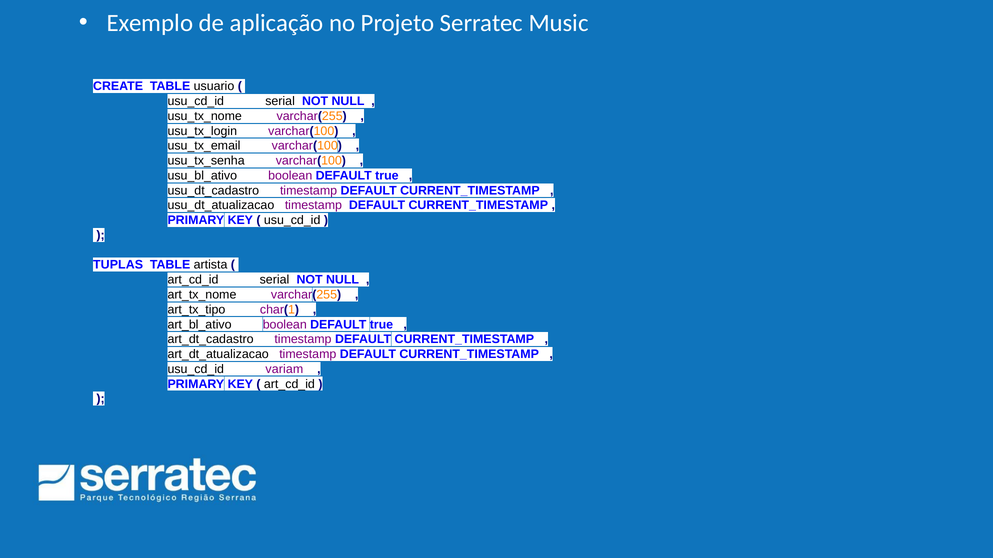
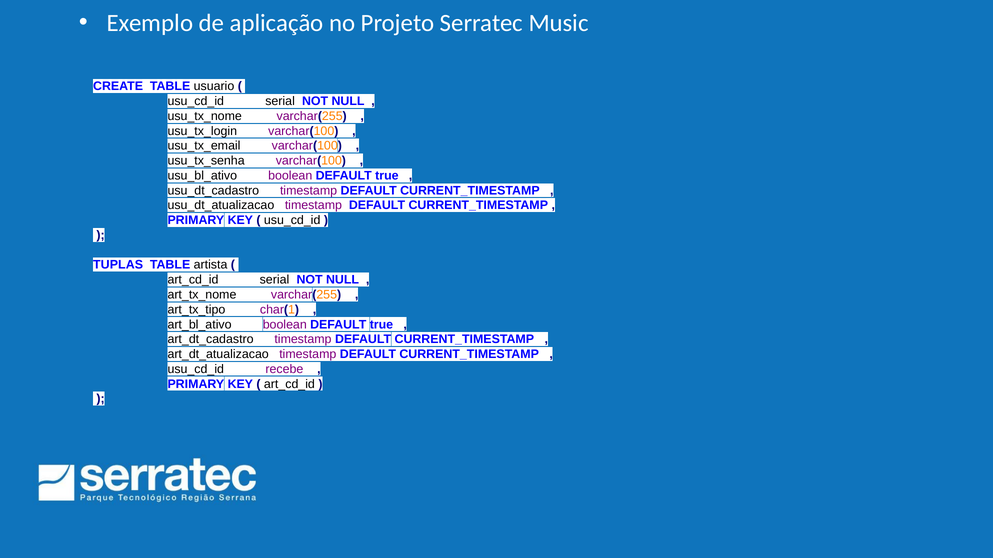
variam: variam -> recebe (284, 369)
